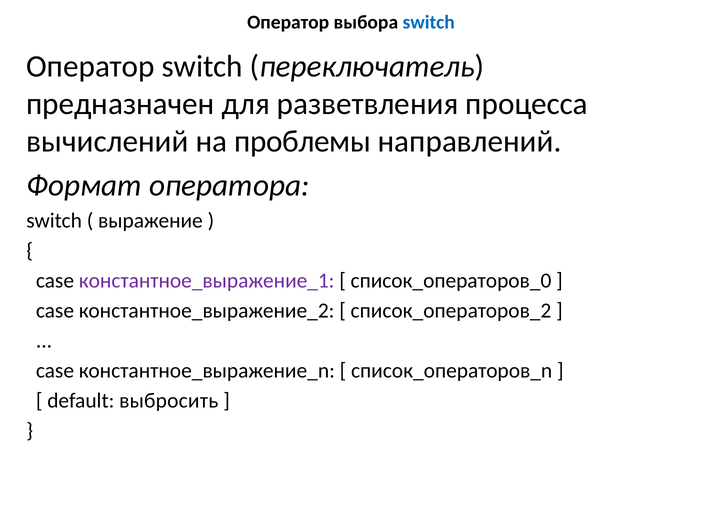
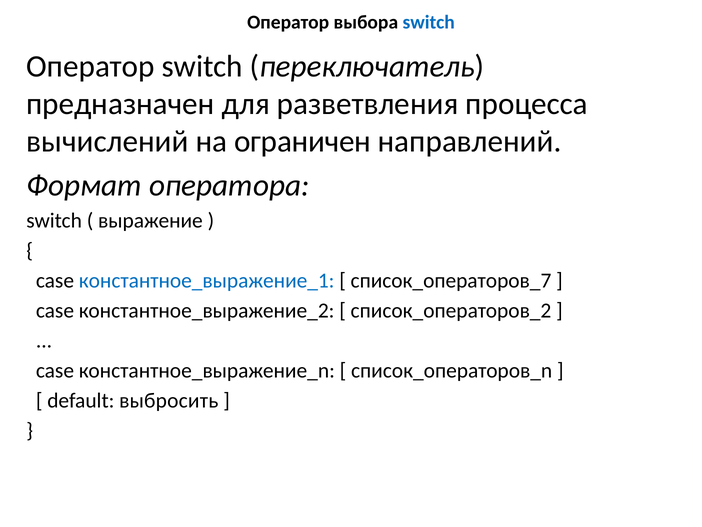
проблемы: проблемы -> ограничен (303, 142)
константное_выражение_1 colour: purple -> blue (207, 280)
список_операторов_0: список_операторов_0 -> список_операторов_7 (451, 280)
